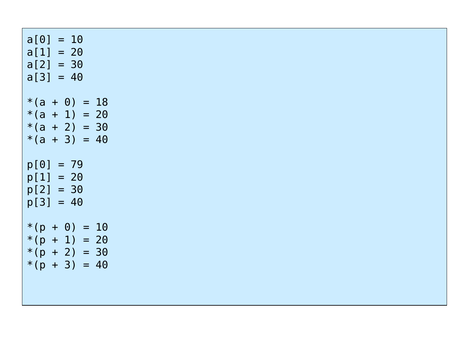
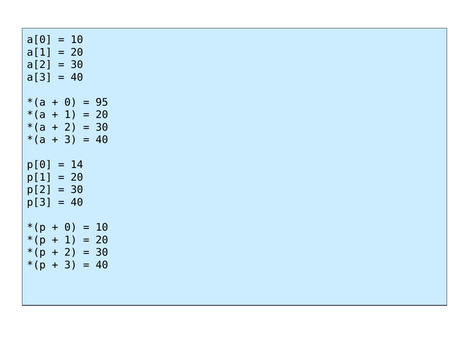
18: 18 -> 95 (102, 102)
79: 79 -> 14 (77, 165)
